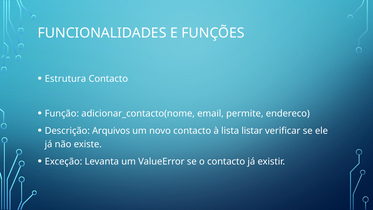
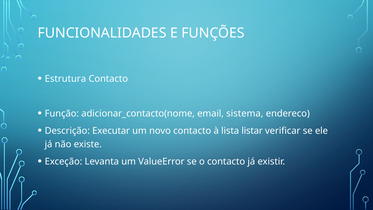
permite: permite -> sistema (245, 113)
Arquivos: Arquivos -> Executar (111, 131)
